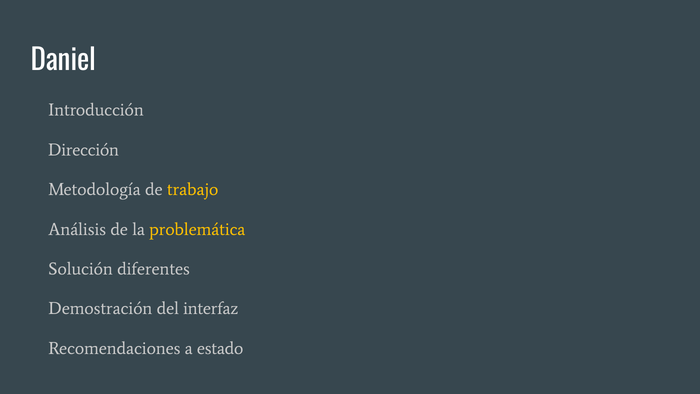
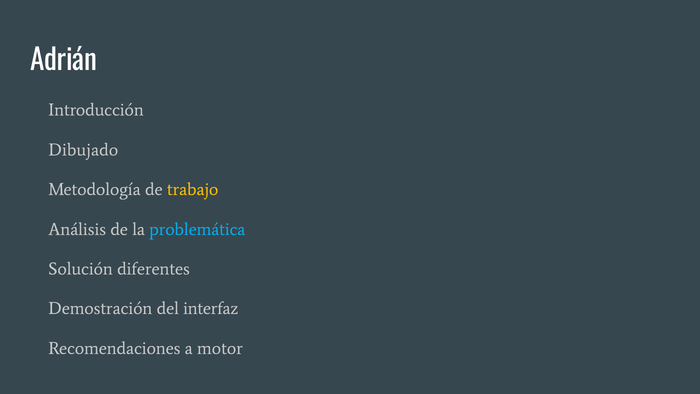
Daniel: Daniel -> Adrián (64, 61)
Dirección: Dirección -> Dibujado (83, 150)
problemática colour: yellow -> light blue (197, 229)
estado: estado -> motor (220, 348)
